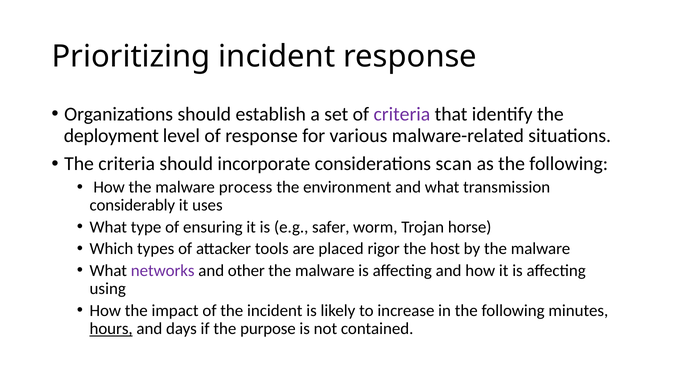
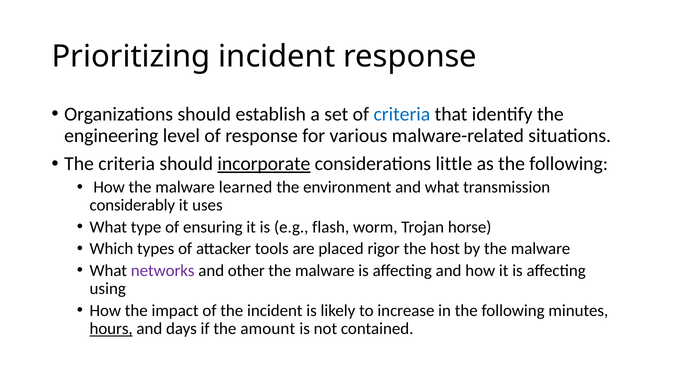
criteria colour: purple -> blue (402, 114)
deployment: deployment -> engineering (111, 136)
incorporate underline: none -> present (264, 164)
scan: scan -> little (454, 164)
process: process -> learned (246, 187)
safer: safer -> flash (331, 227)
purpose: purpose -> amount (268, 329)
